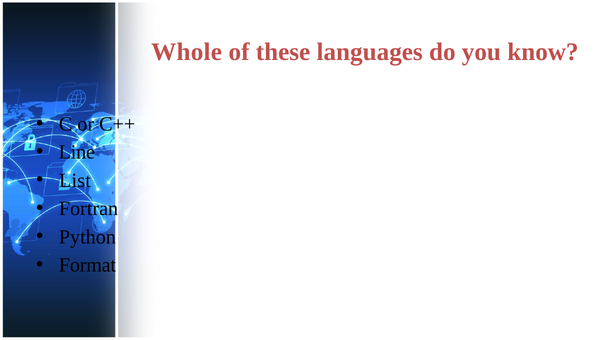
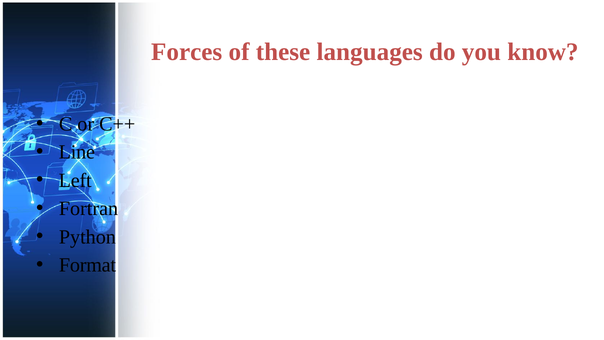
Whole: Whole -> Forces (187, 52)
List: List -> Left (75, 180)
